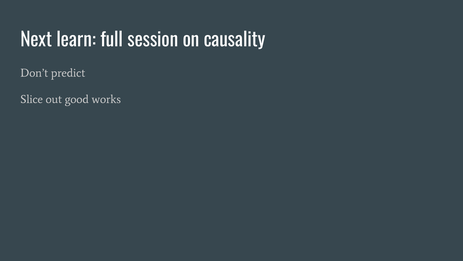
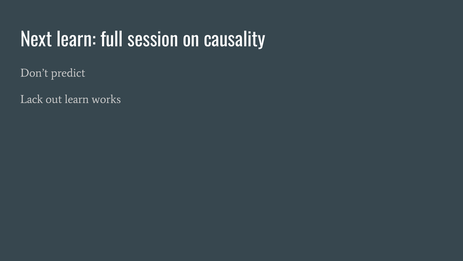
Slice: Slice -> Lack (32, 99)
out good: good -> learn (77, 99)
